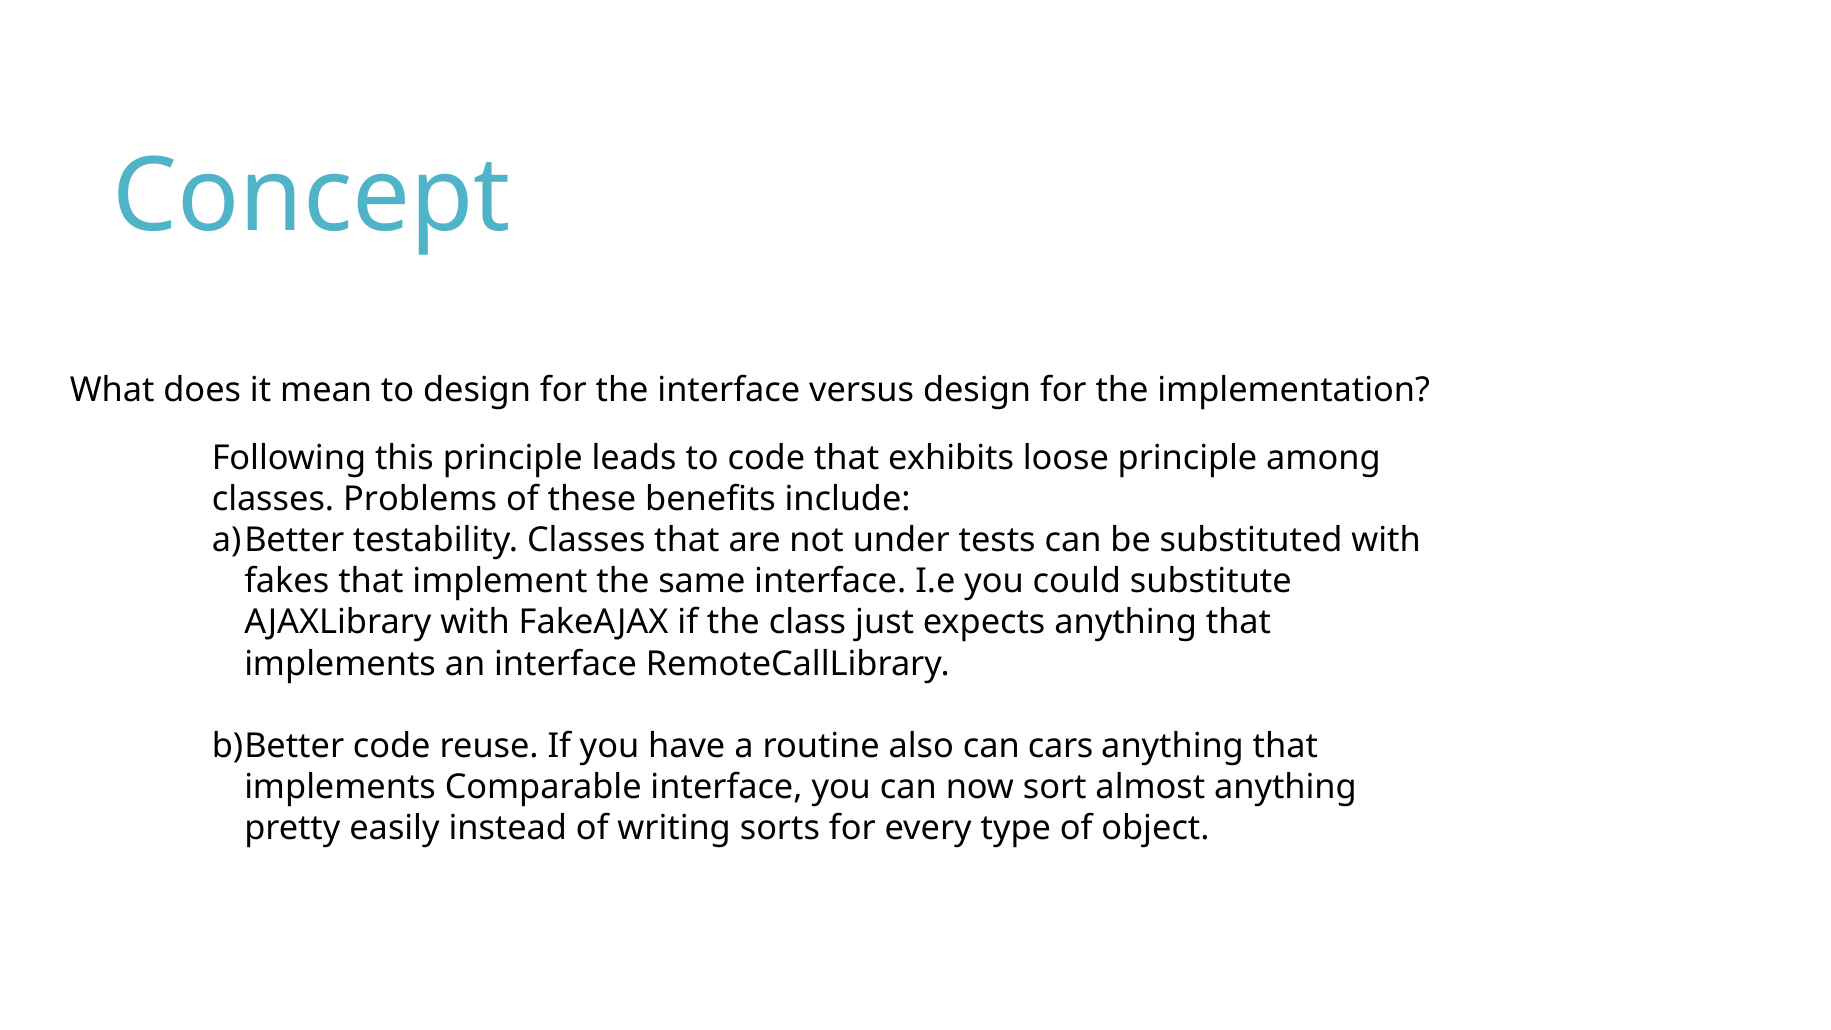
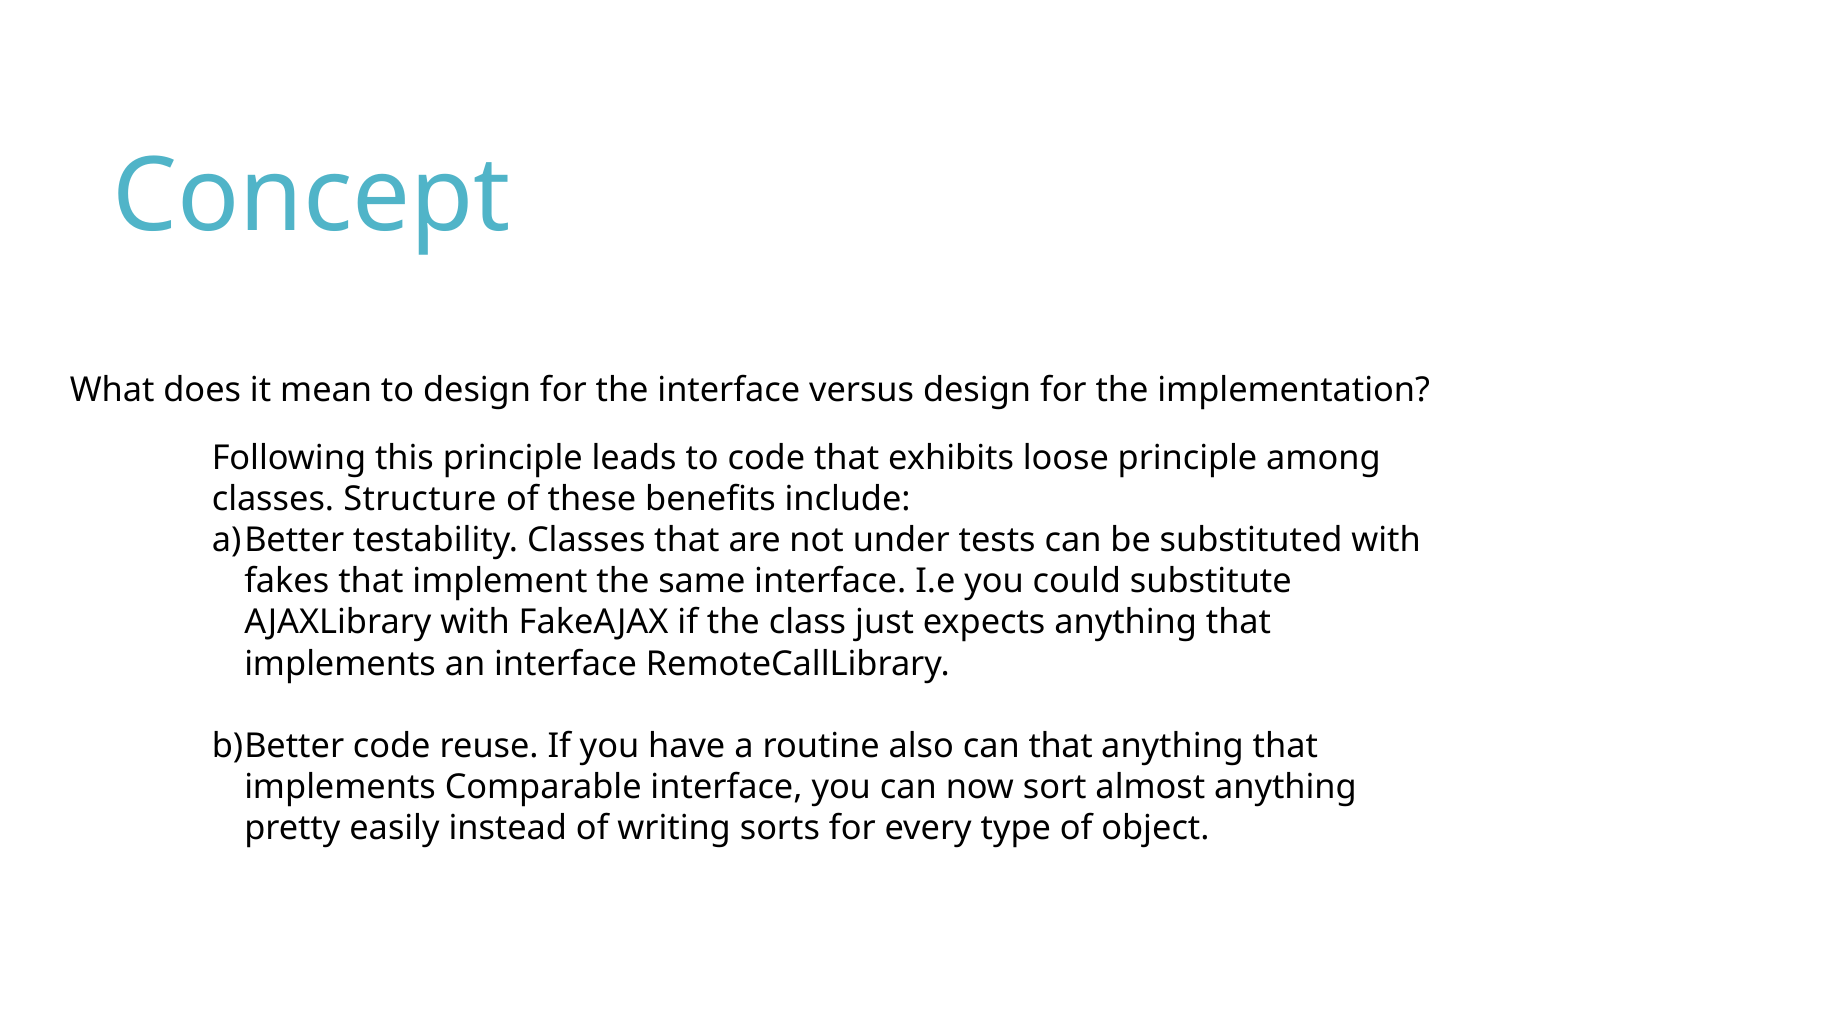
Problems: Problems -> Structure (420, 499)
can cars: cars -> that (1061, 746)
